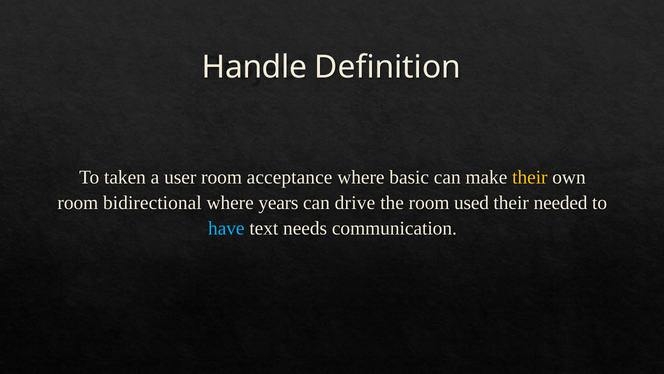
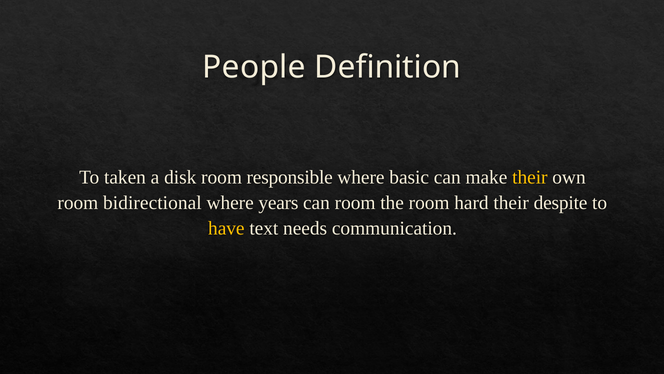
Handle: Handle -> People (254, 67)
user: user -> disk (180, 177)
acceptance: acceptance -> responsible (290, 177)
can drive: drive -> room (355, 202)
used: used -> hard (471, 202)
needed: needed -> despite (561, 202)
have colour: light blue -> yellow (226, 228)
